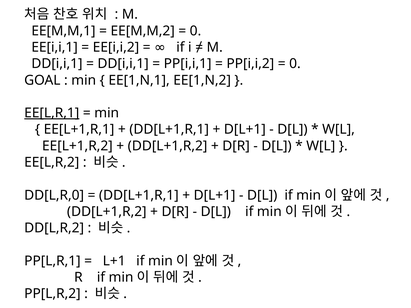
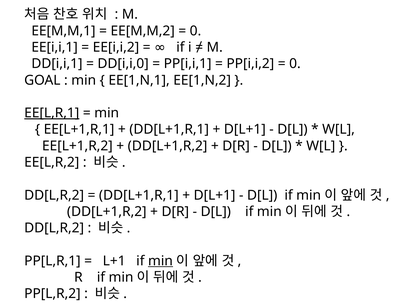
DD[i,i,1: DD[i,i,1 -> DD[i,i,0 (123, 64)
DD[L,R,0: DD[L,R,0 -> DD[L,R,2 (54, 195)
min underline: none -> present (160, 261)
